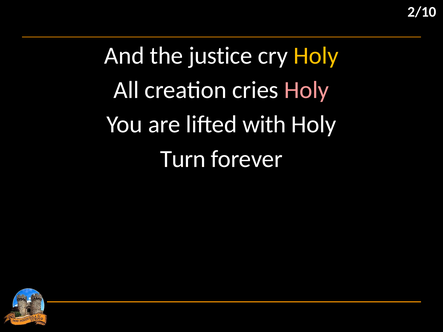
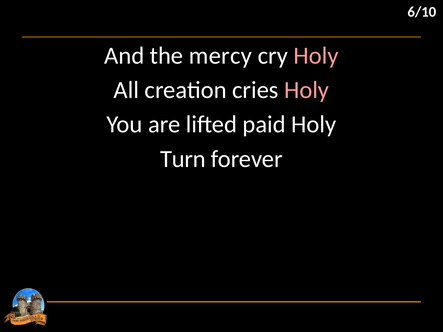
2/10: 2/10 -> 6/10 (422, 12)
justice: justice -> mercy (220, 56)
Holy colour: yellow -> pink (316, 56)
with: with -> paid (264, 125)
